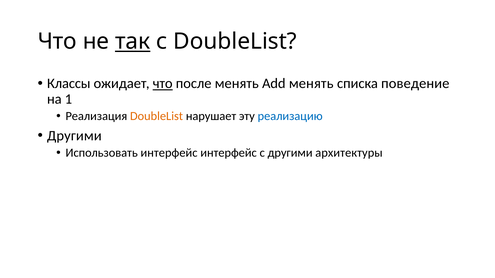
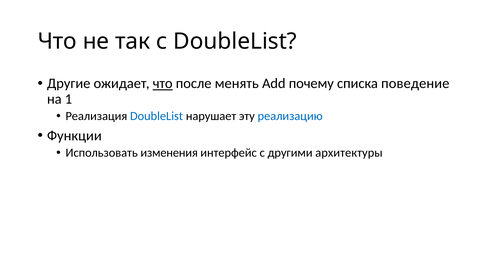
так underline: present -> none (133, 42)
Классы: Классы -> Другие (69, 84)
Add менять: менять -> почему (311, 84)
DoubleList colour: orange -> blue (157, 116)
Другими: Другими -> Функции (74, 136)
Использовать интерфейс: интерфейс -> изменения (169, 153)
